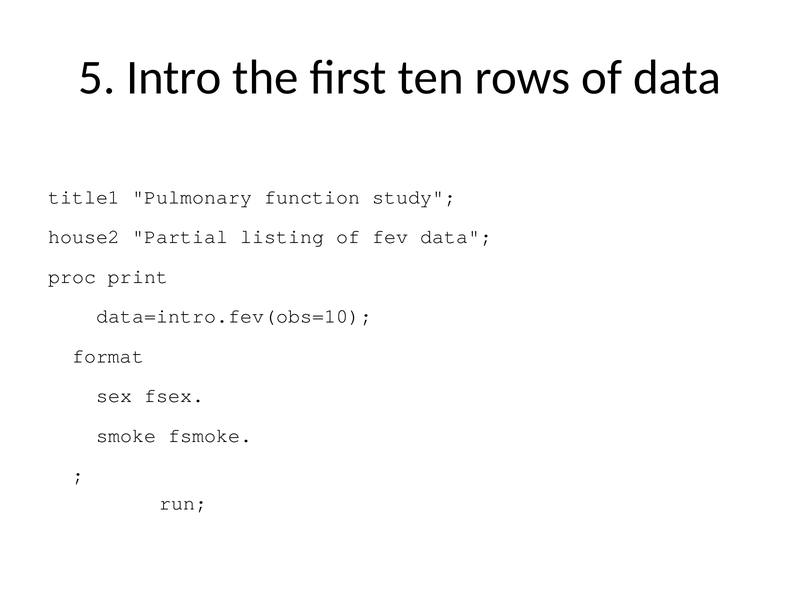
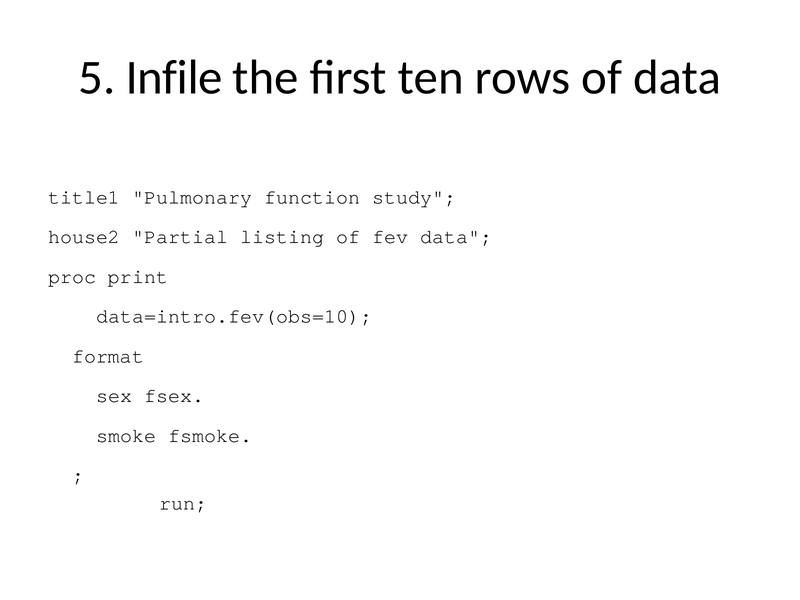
Intro: Intro -> Infile (174, 77)
